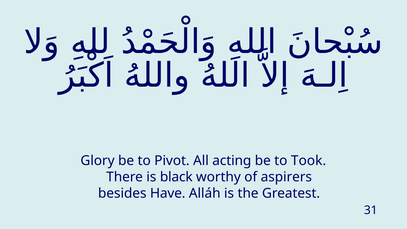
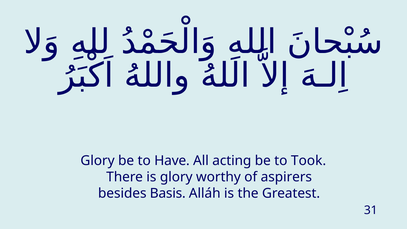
Pivot: Pivot -> Have (172, 161)
is black: black -> glory (176, 177)
Have: Have -> Basis (168, 193)
